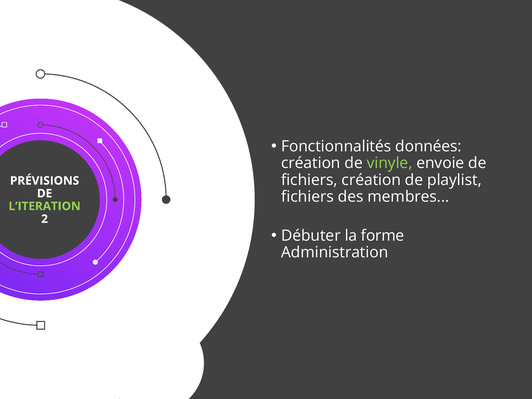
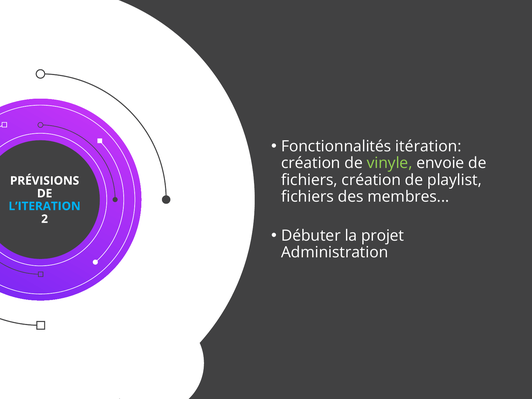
données: données -> itération (428, 146)
L’ITERATION colour: light green -> light blue (45, 206)
forme: forme -> projet (383, 236)
